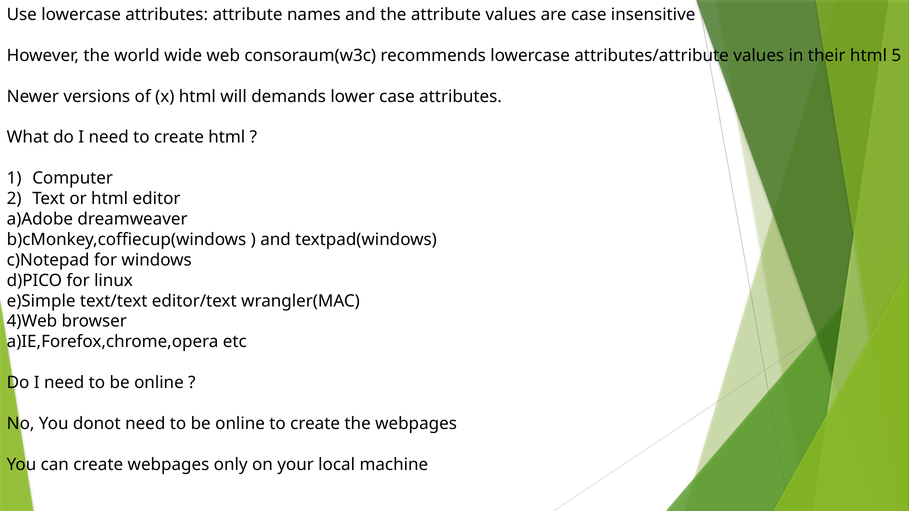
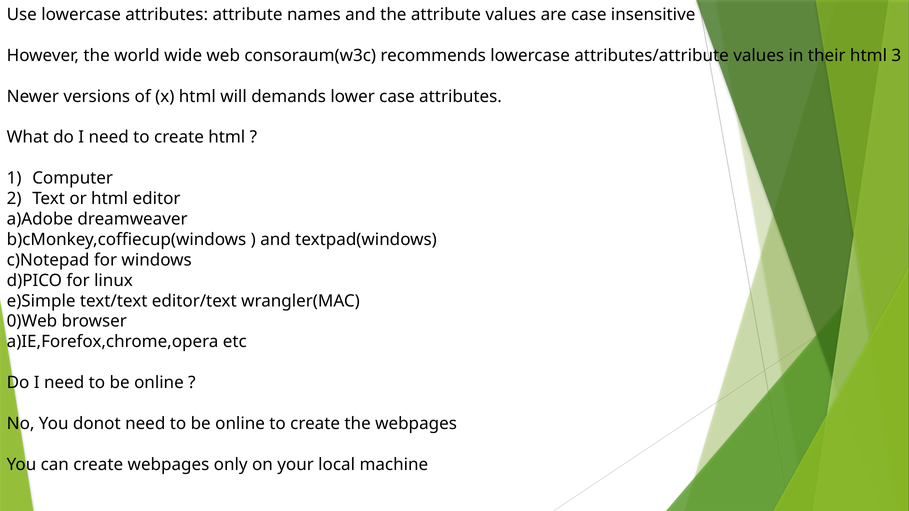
5: 5 -> 3 (896, 56)
4)Web: 4)Web -> 0)Web (32, 322)
